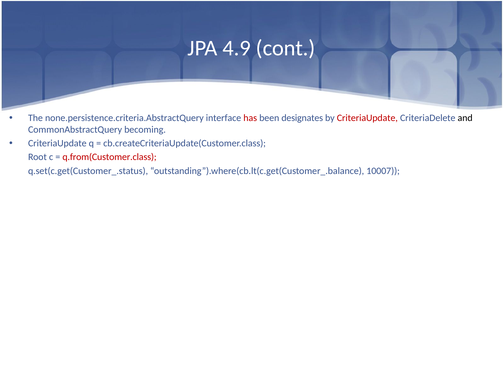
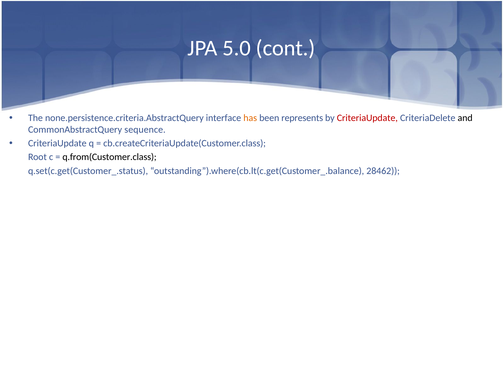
4.9: 4.9 -> 5.0 (237, 48)
has colour: red -> orange (250, 118)
designates: designates -> represents (302, 118)
becoming: becoming -> sequence (145, 130)
q.from(Customer.class colour: red -> black (110, 157)
10007: 10007 -> 28462 (383, 171)
